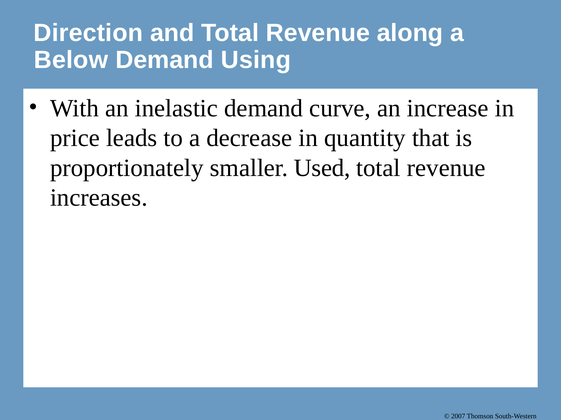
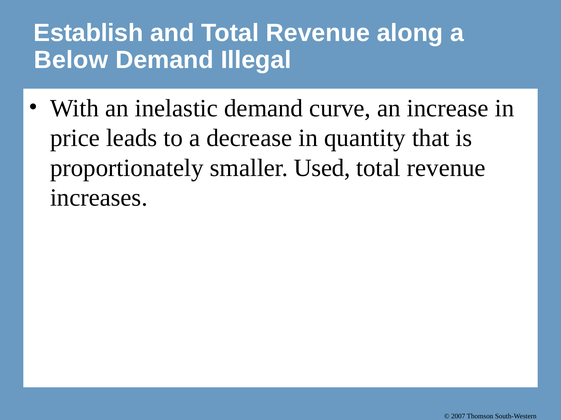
Direction: Direction -> Establish (88, 33)
Using: Using -> Illegal (256, 60)
